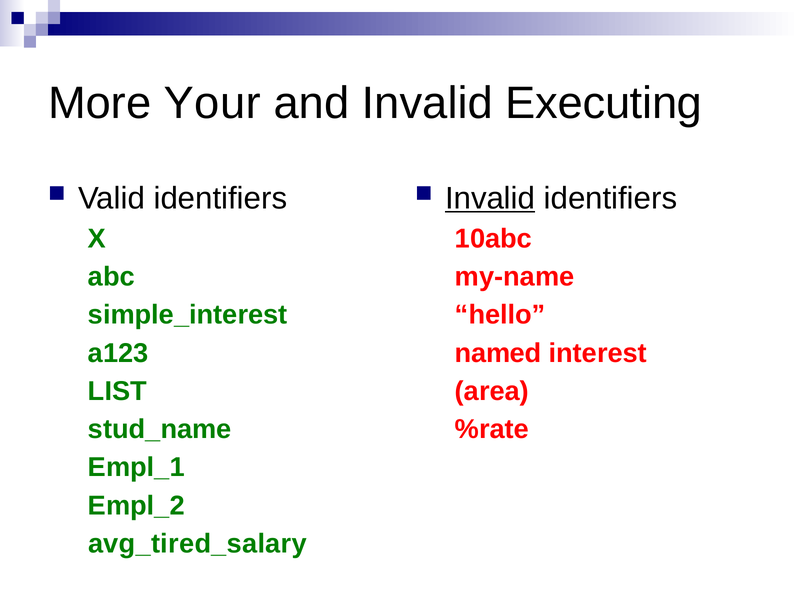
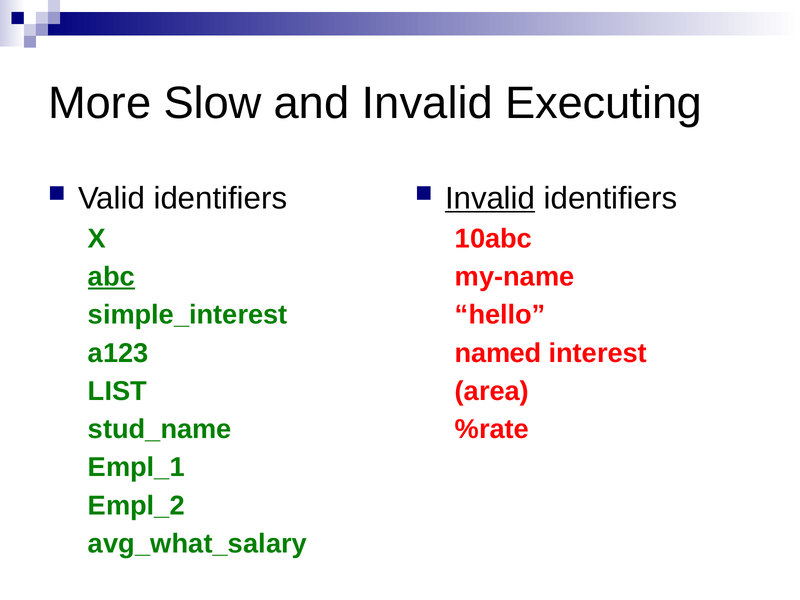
Your: Your -> Slow (213, 103)
abc underline: none -> present (111, 277)
avg_tired_salary: avg_tired_salary -> avg_what_salary (198, 544)
